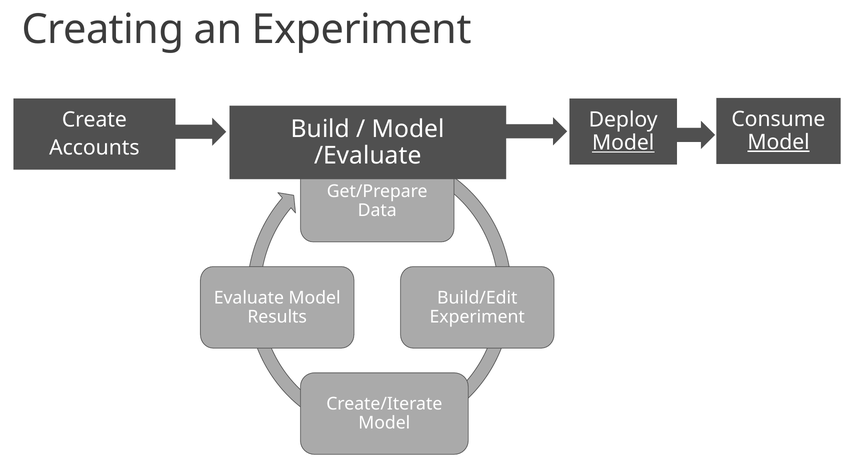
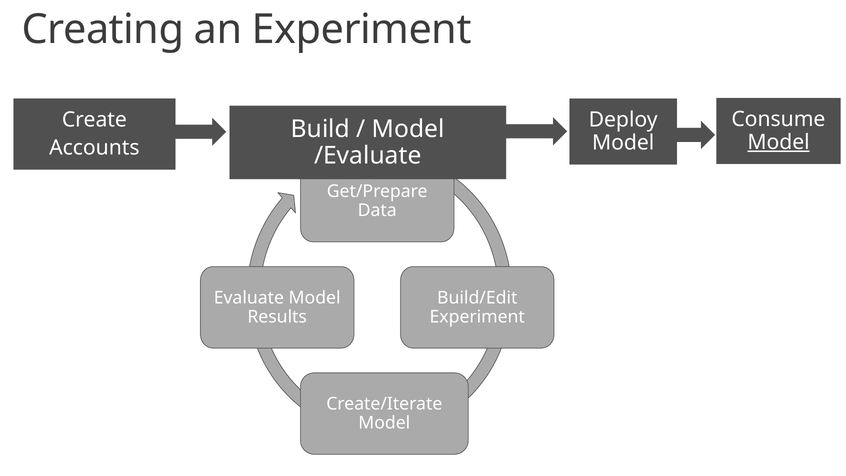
Model underline: present -> none (623, 143)
